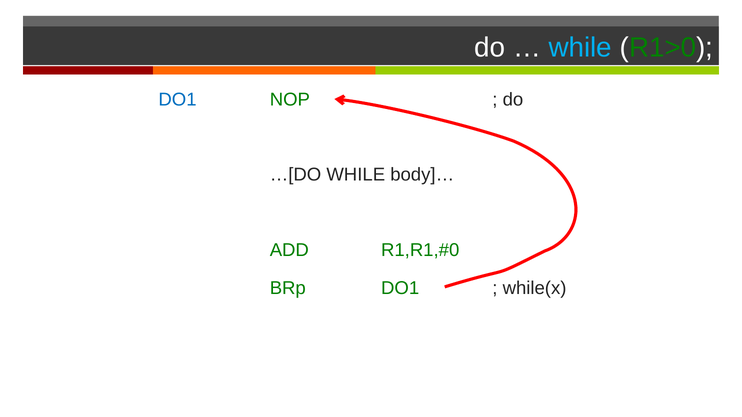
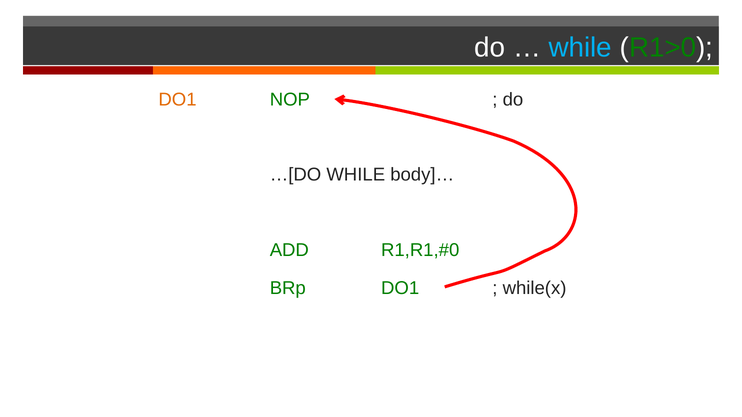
DO1 colour: blue -> orange (178, 100)
